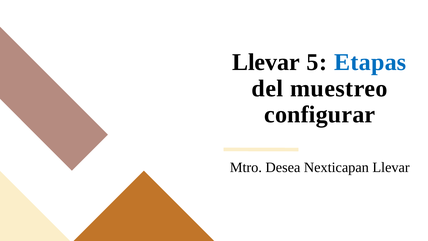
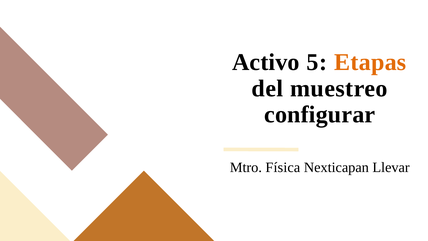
Llevar: Llevar -> Activo (266, 62)
Etapas colour: blue -> orange (370, 62)
Desea: Desea -> Física (283, 167)
